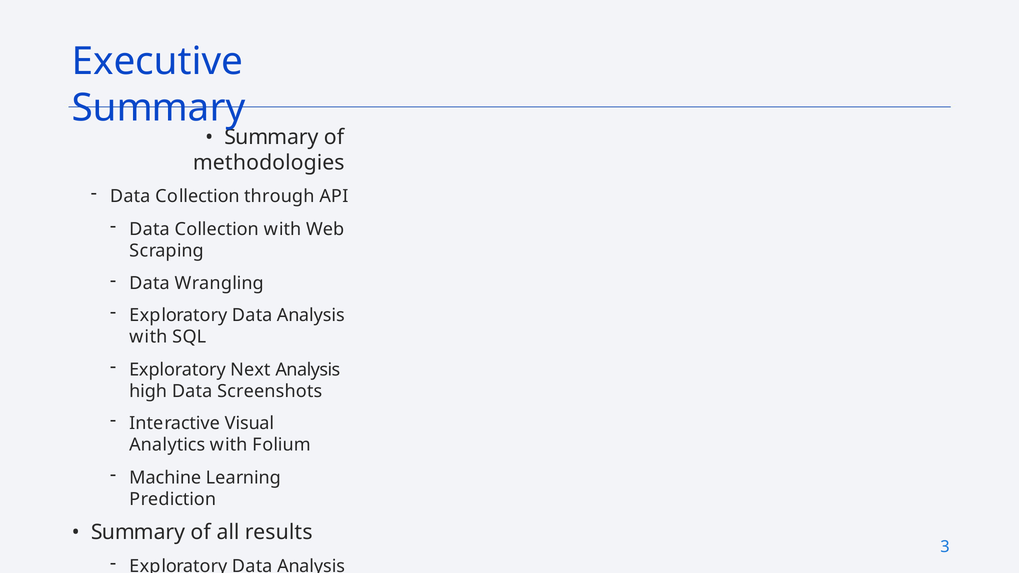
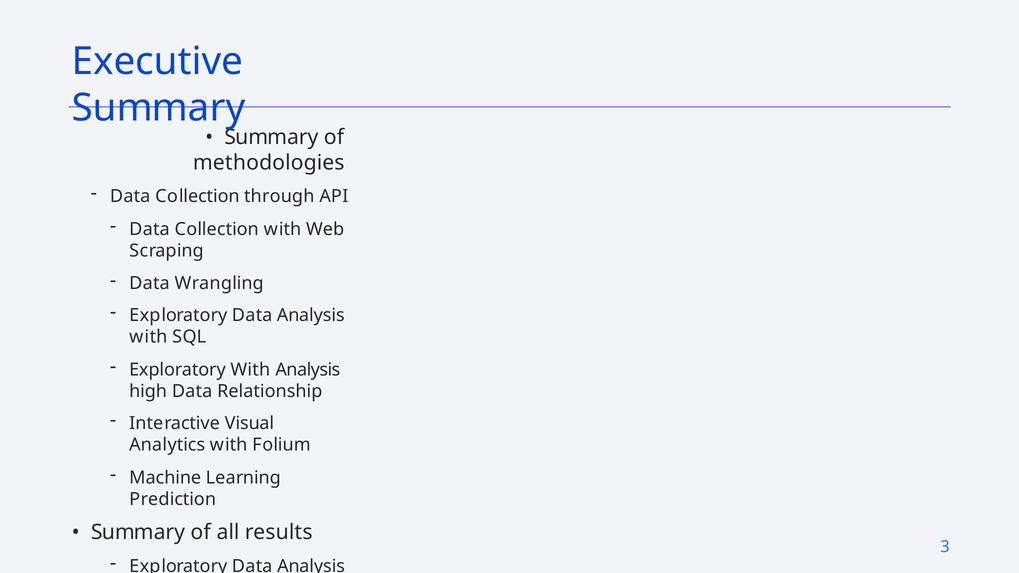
Exploratory Next: Next -> With (250, 370)
Data Screenshots: Screenshots -> Relationship (270, 392)
